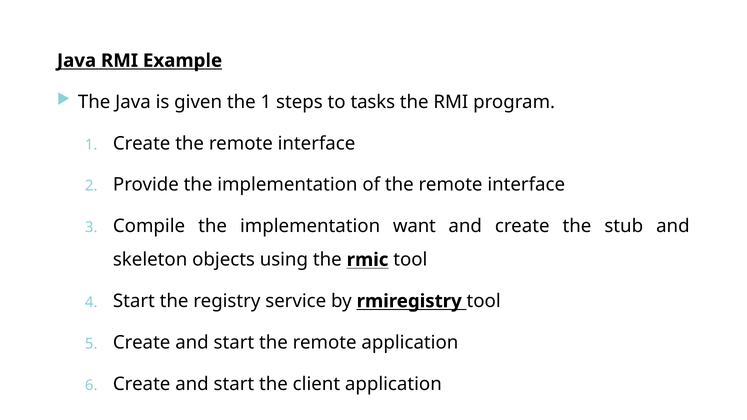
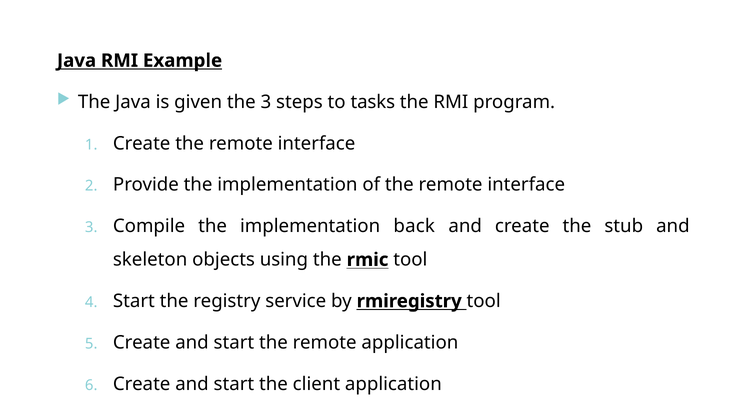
the 1: 1 -> 3 (266, 102)
want: want -> back (414, 226)
